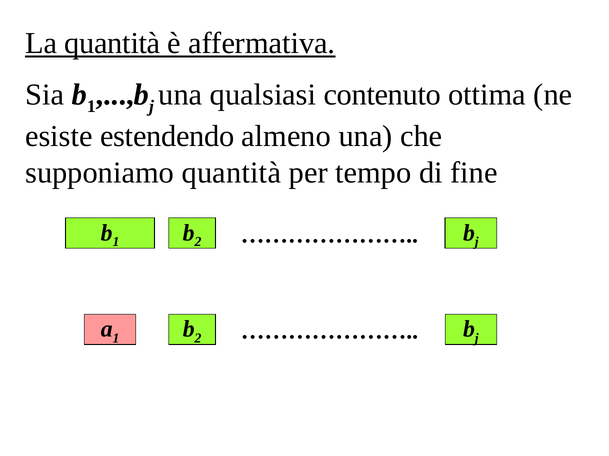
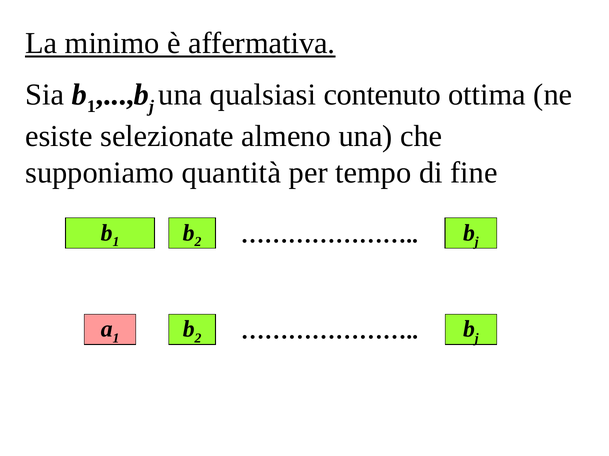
La quantità: quantità -> minimo (112, 43)
estendendo: estendendo -> selezionate (167, 137)
